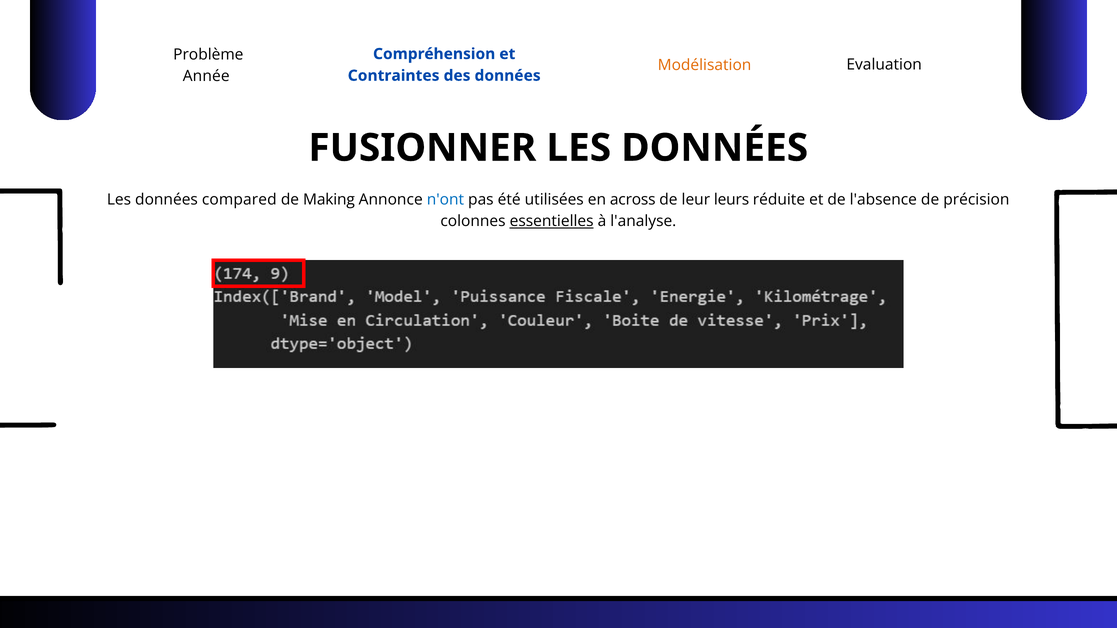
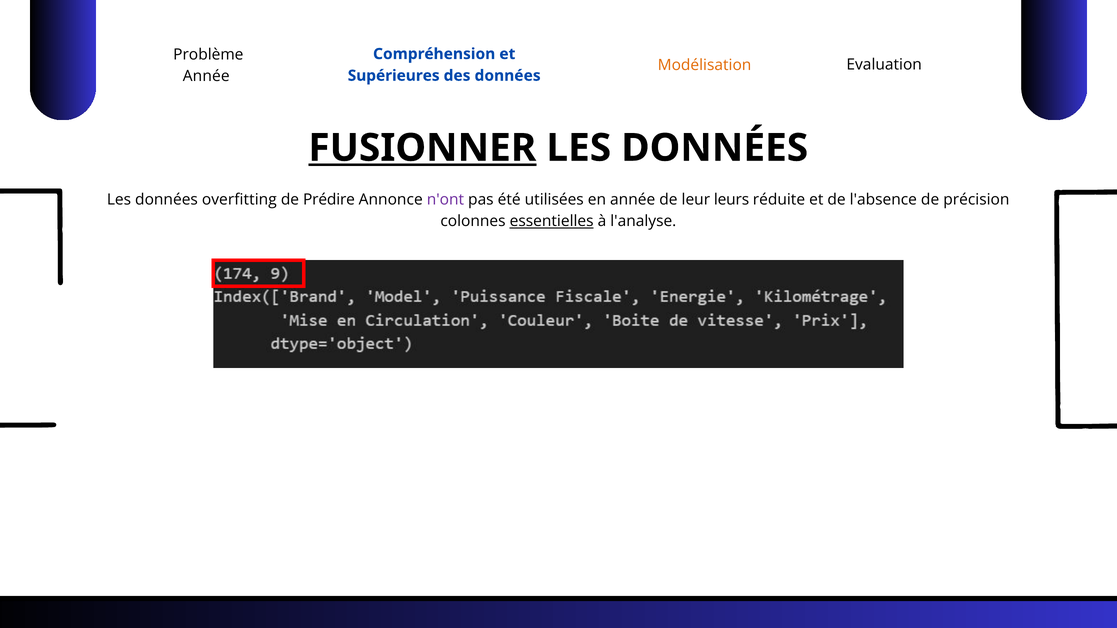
Contraintes: Contraintes -> Supérieures (394, 76)
FUSIONNER underline: none -> present (422, 148)
compared: compared -> overfitting (239, 200)
Making: Making -> Prédire (329, 200)
n'ont colour: blue -> purple (445, 200)
en across: across -> année (633, 200)
